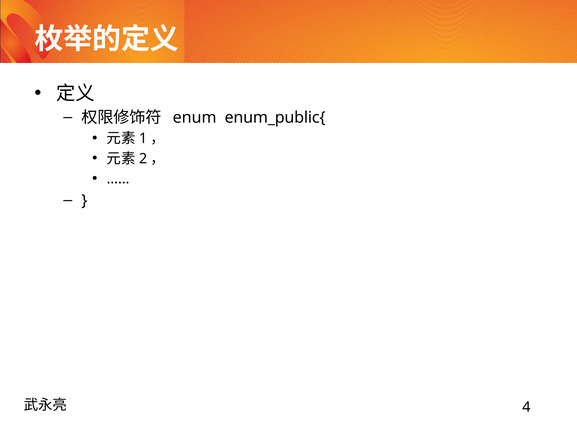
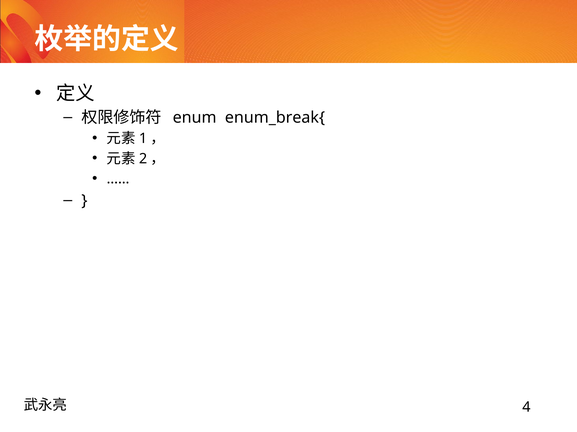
enum_public{: enum_public{ -> enum_break{ (275, 118)
